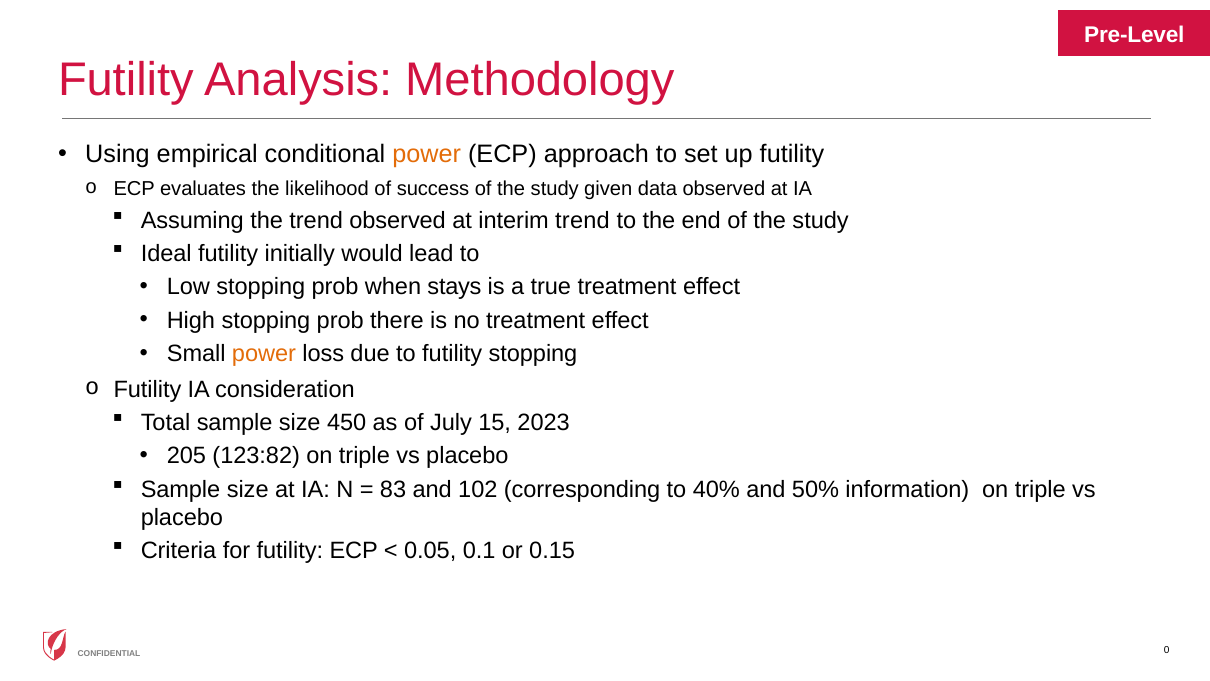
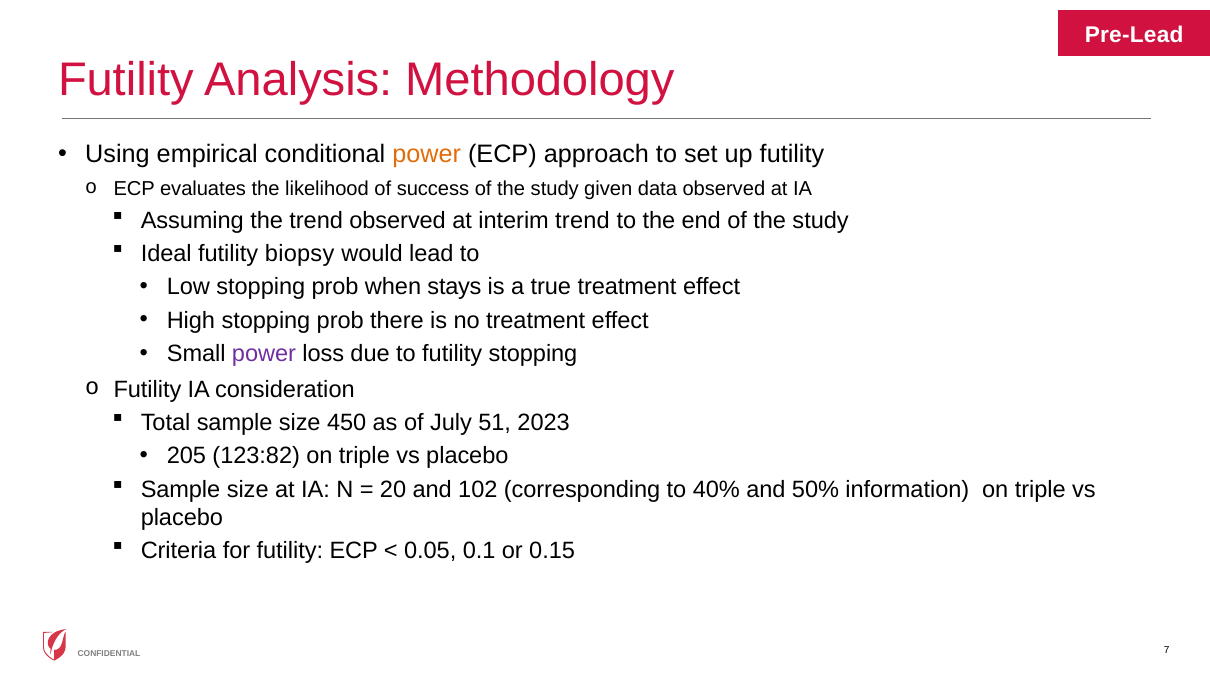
Pre-Level: Pre-Level -> Pre-Lead (1134, 35)
initially: initially -> biopsy (300, 254)
power colour: orange -> purple (264, 353)
15: 15 -> 51 (495, 423)
83: 83 -> 20 (393, 489)
0: 0 -> 7 (1167, 650)
